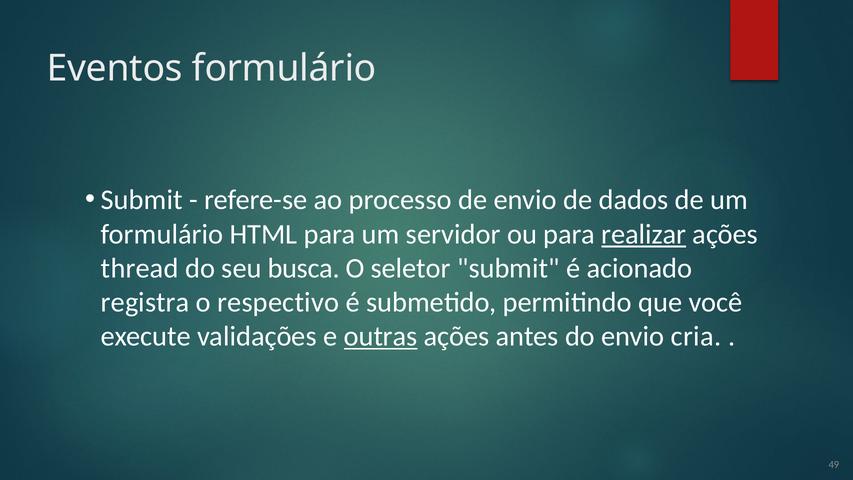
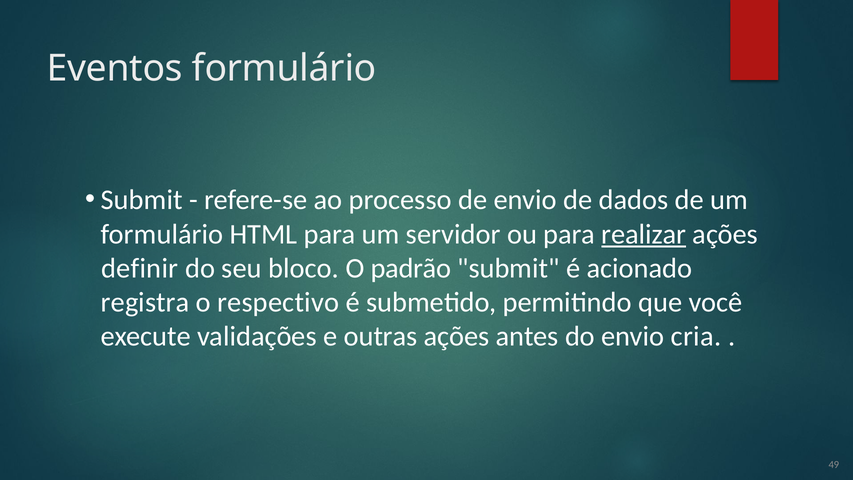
thread: thread -> definir (140, 268)
busca: busca -> bloco (304, 268)
seletor: seletor -> padrão (411, 268)
outras underline: present -> none (381, 336)
